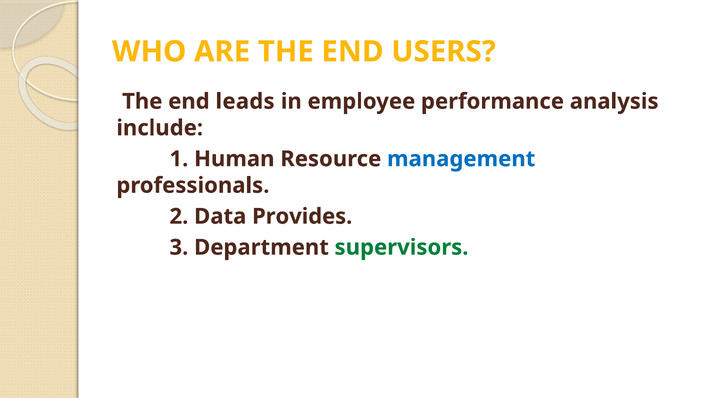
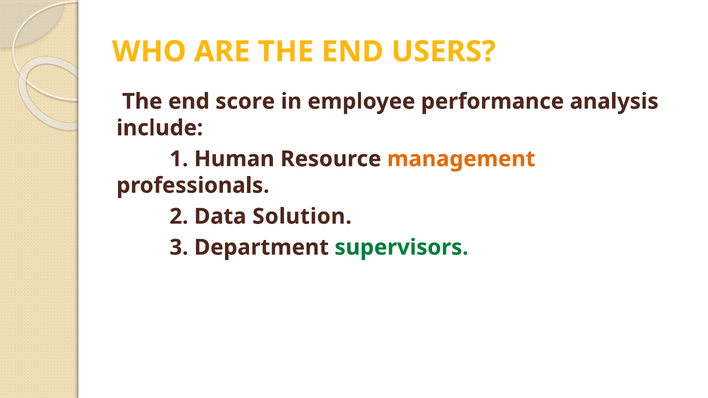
leads: leads -> score (245, 102)
management colour: blue -> orange (461, 159)
Provides: Provides -> Solution (302, 217)
